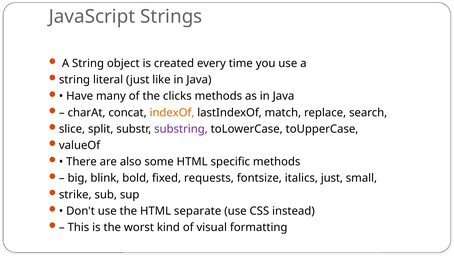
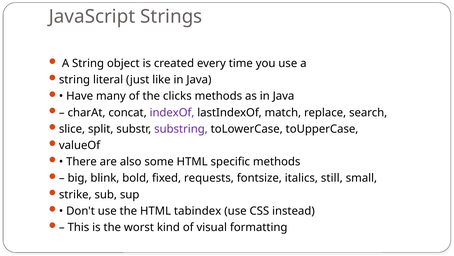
indexOf colour: orange -> purple (172, 112)
italics just: just -> still (332, 178)
separate: separate -> tabindex (198, 211)
